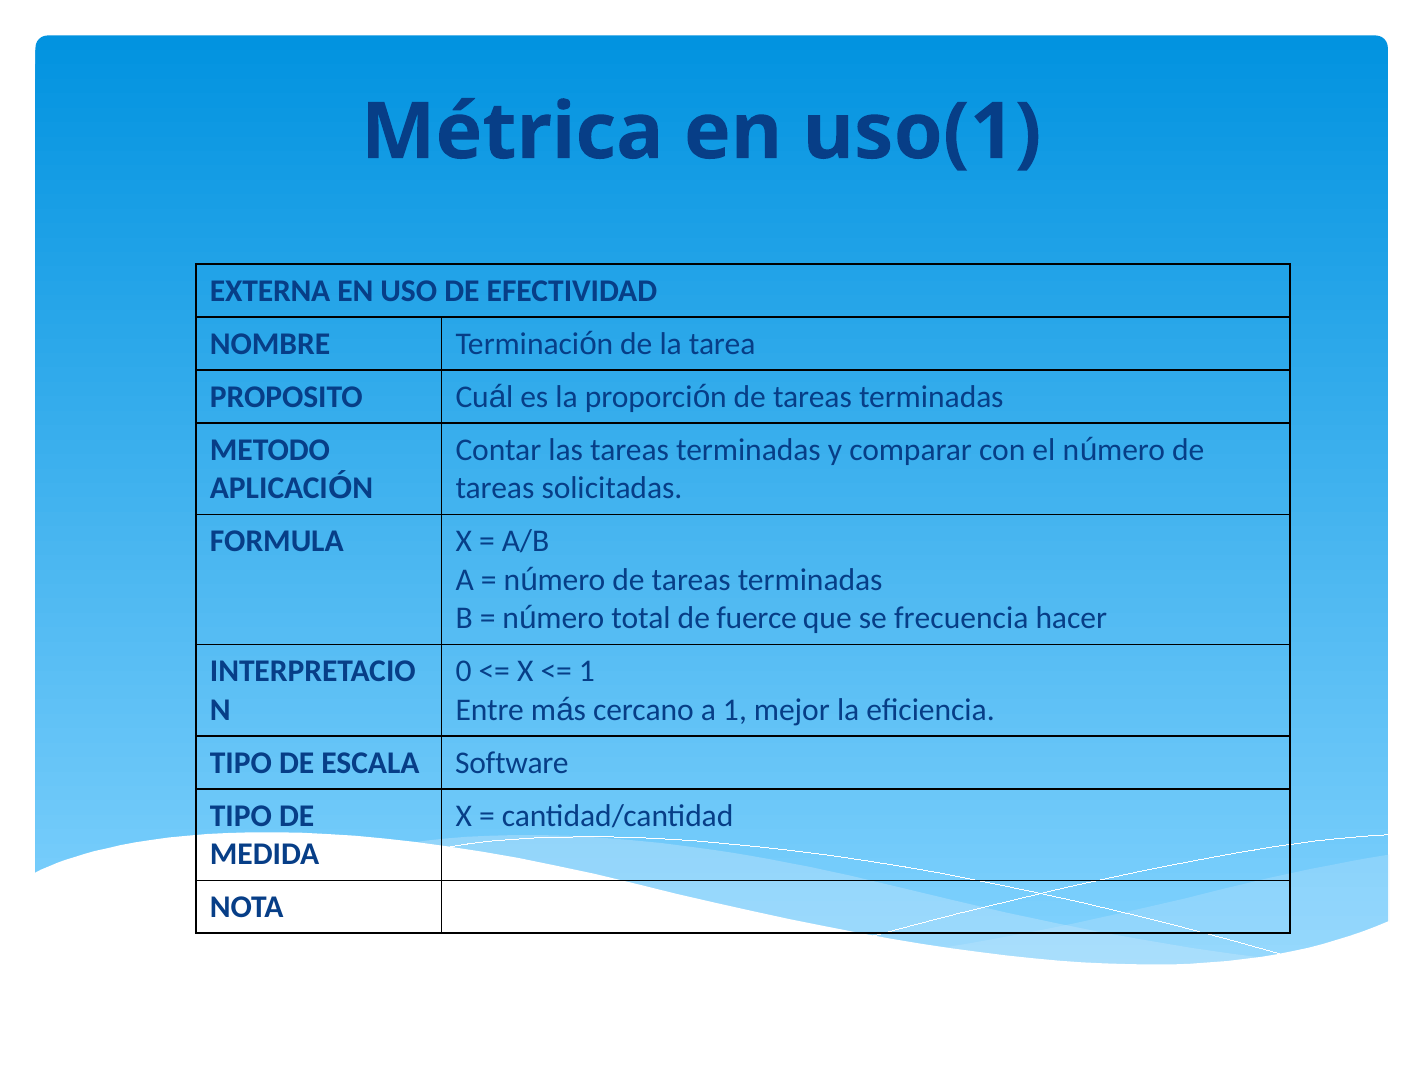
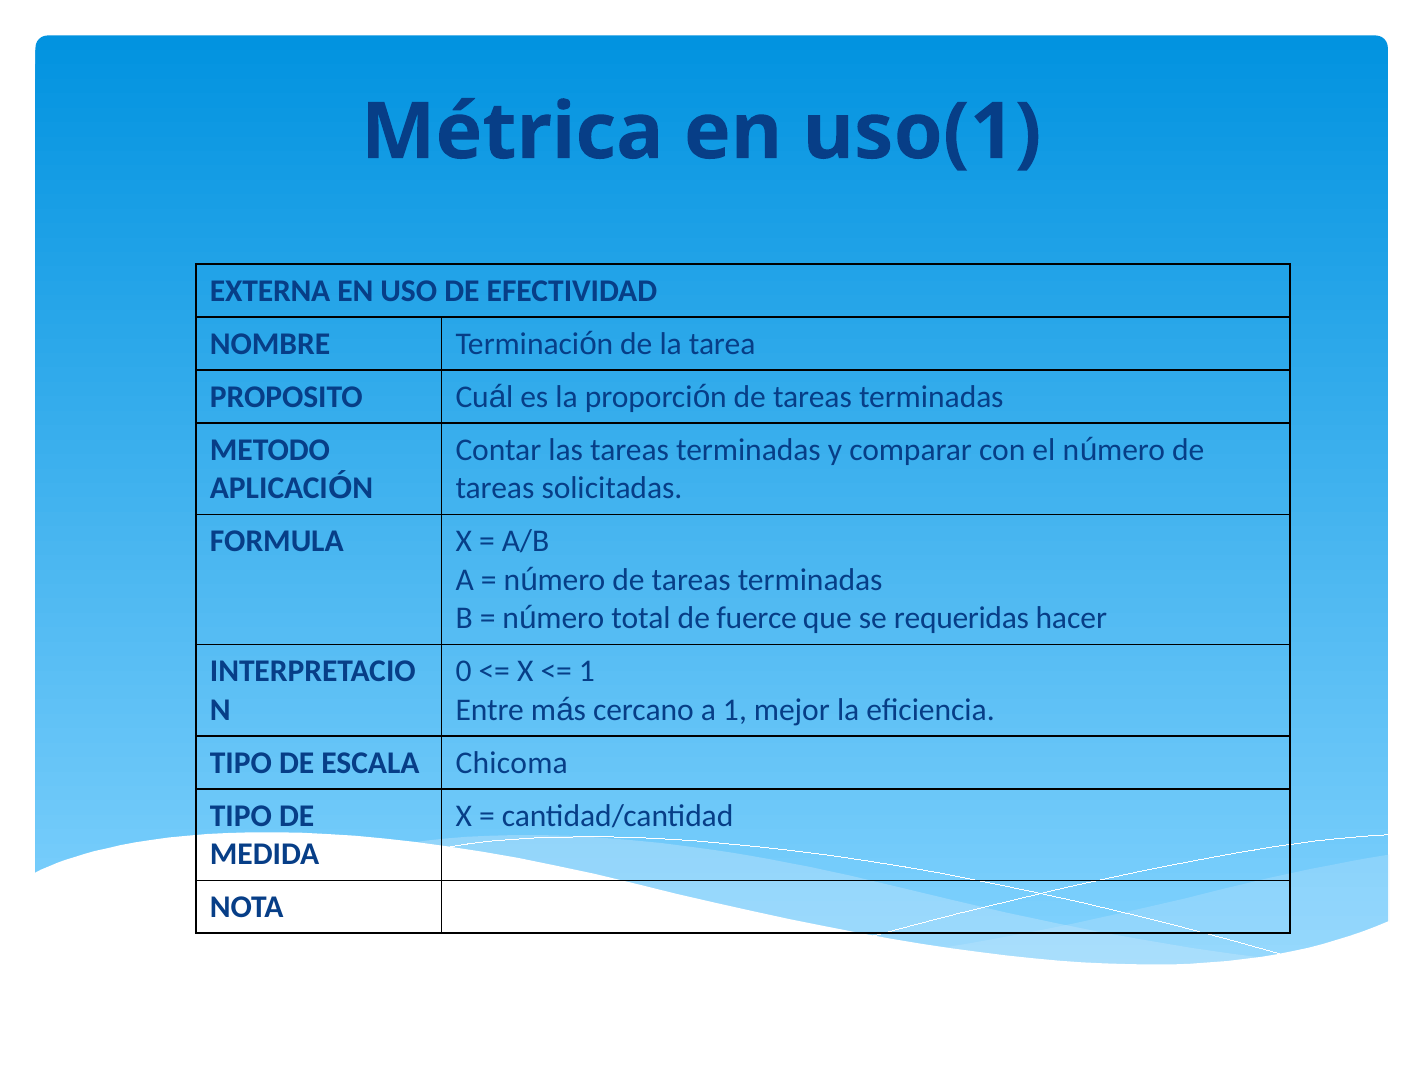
frecuencia: frecuencia -> requeridas (961, 619)
Software: Software -> Chicoma (512, 763)
